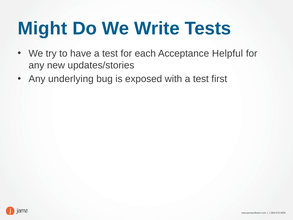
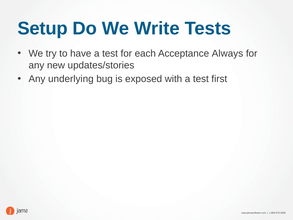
Might: Might -> Setup (43, 28)
Helpful: Helpful -> Always (227, 53)
